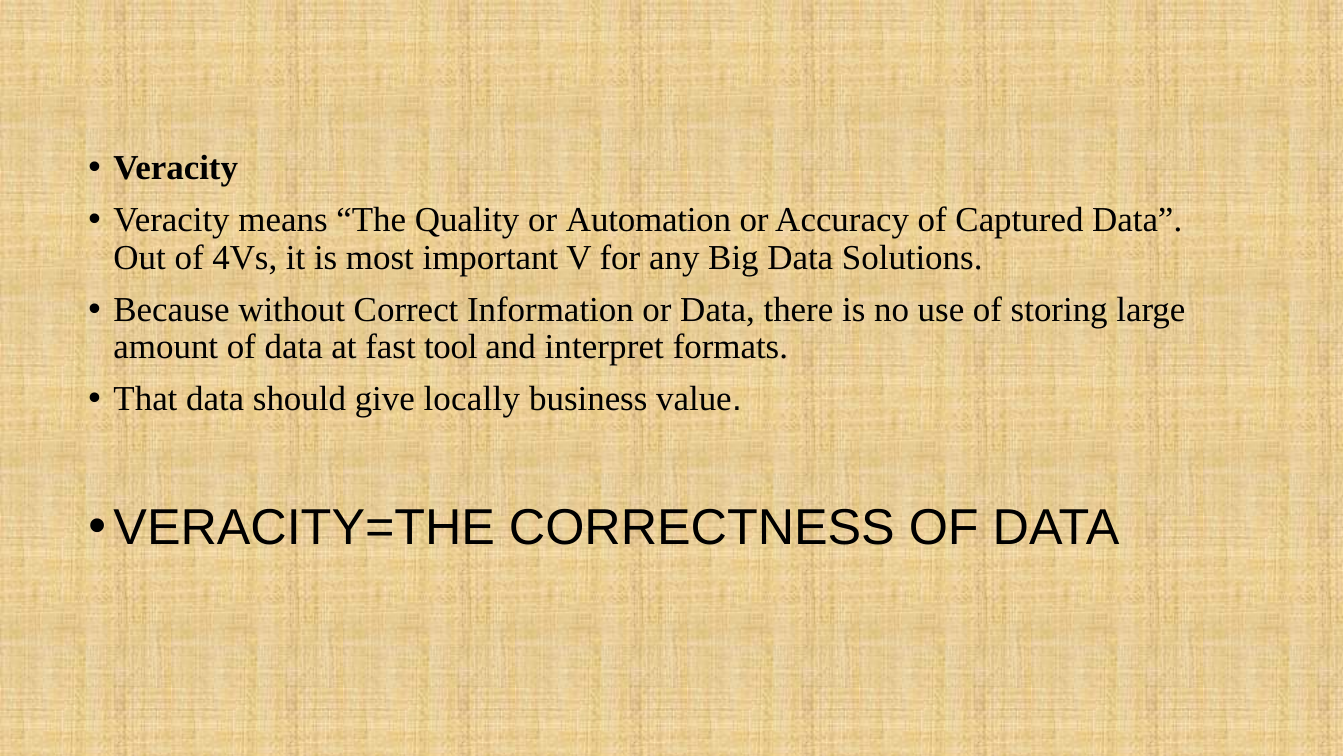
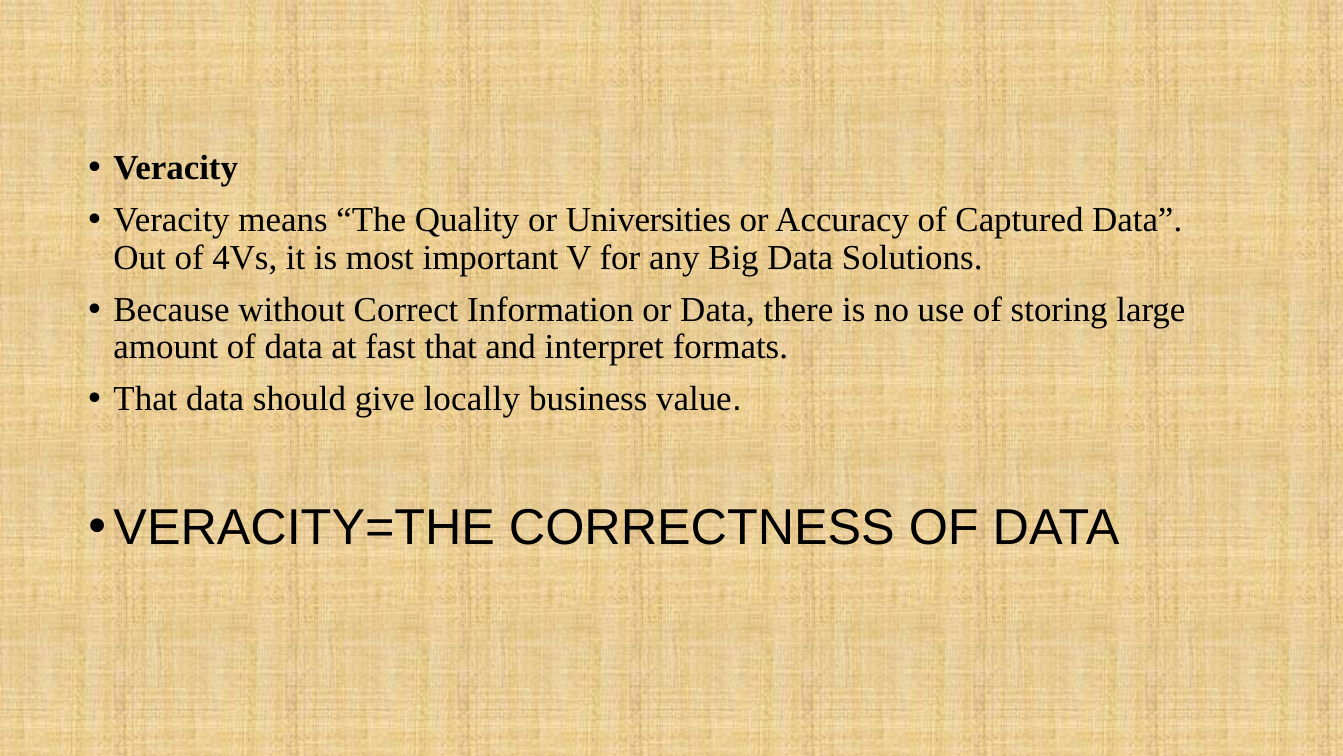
Automation: Automation -> Universities (649, 220)
fast tool: tool -> that (451, 347)
